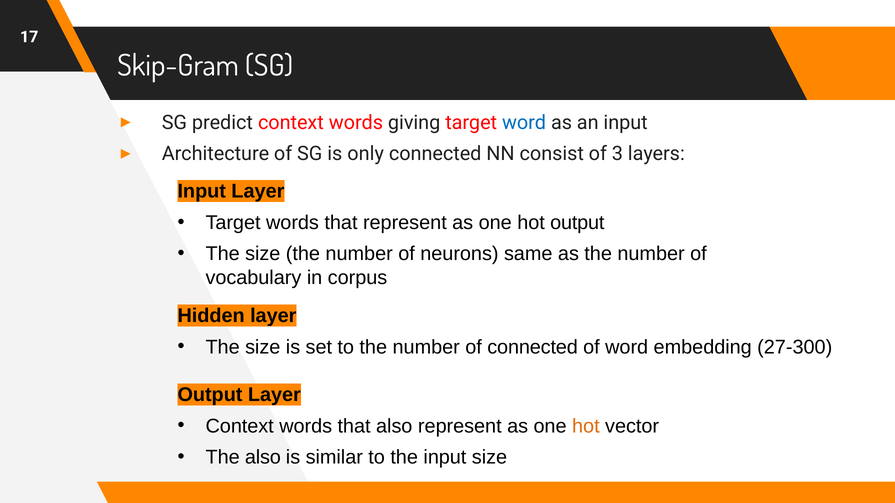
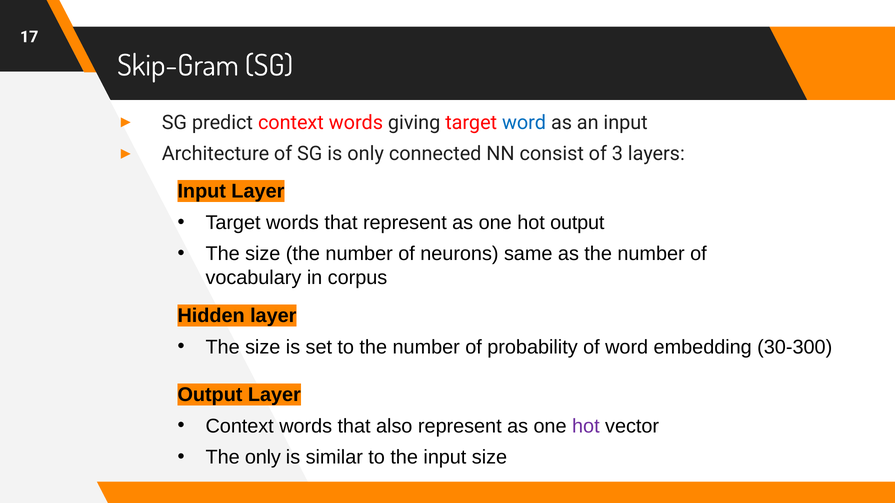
of connected: connected -> probability (533, 347)
27-300: 27-300 -> 30-300 (795, 347)
hot colour: orange -> purple (586, 426)
The also: also -> only (263, 458)
